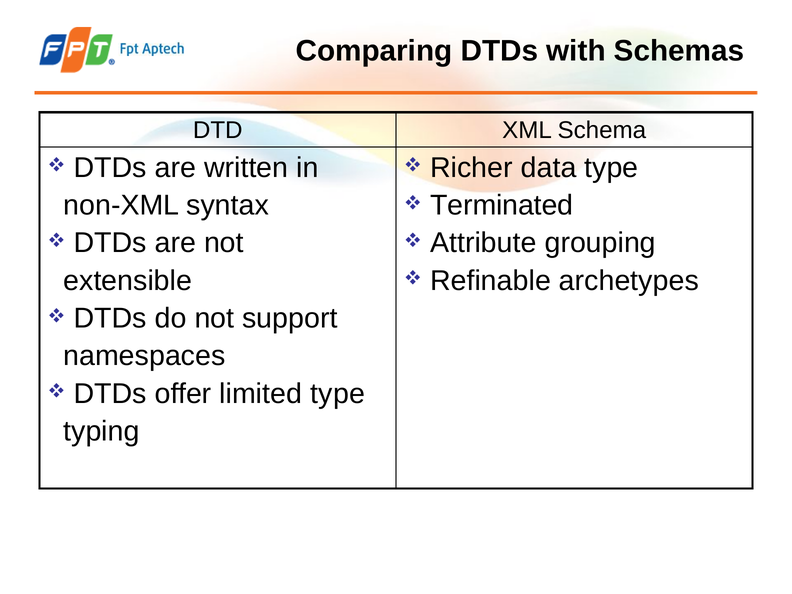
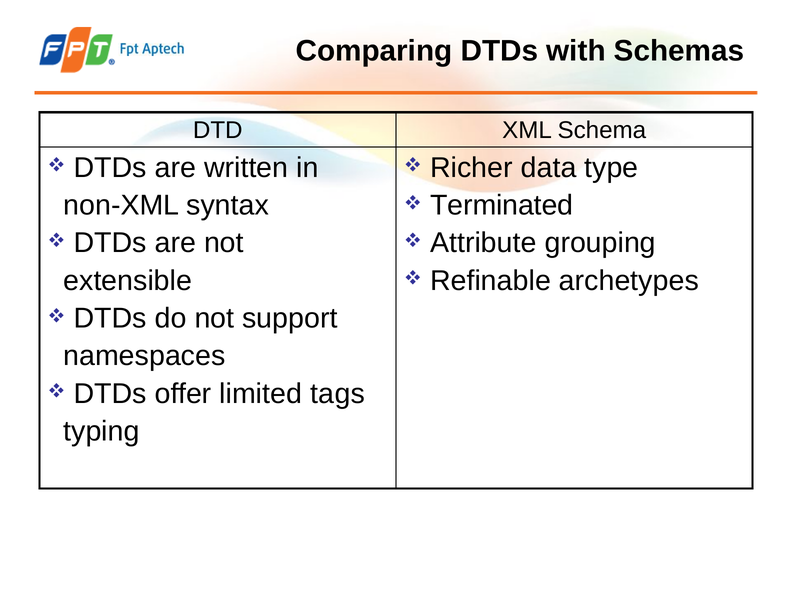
limited type: type -> tags (338, 394)
